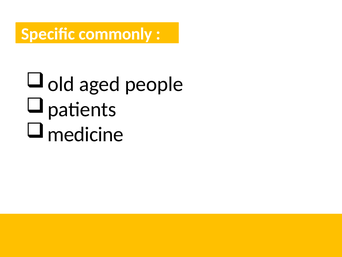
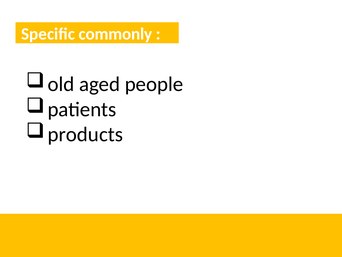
medicine: medicine -> products (85, 134)
